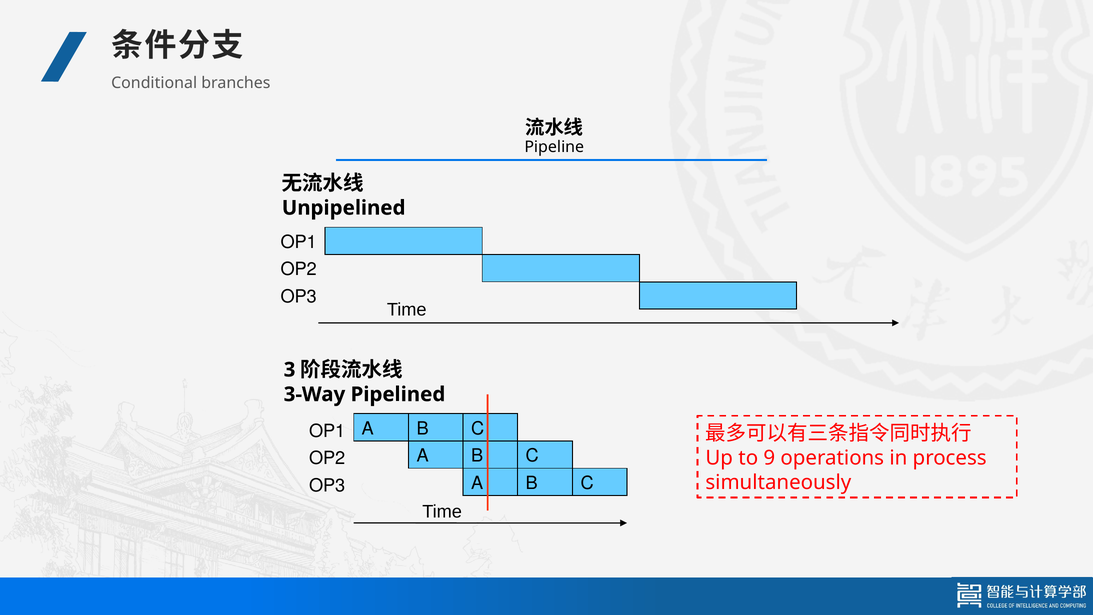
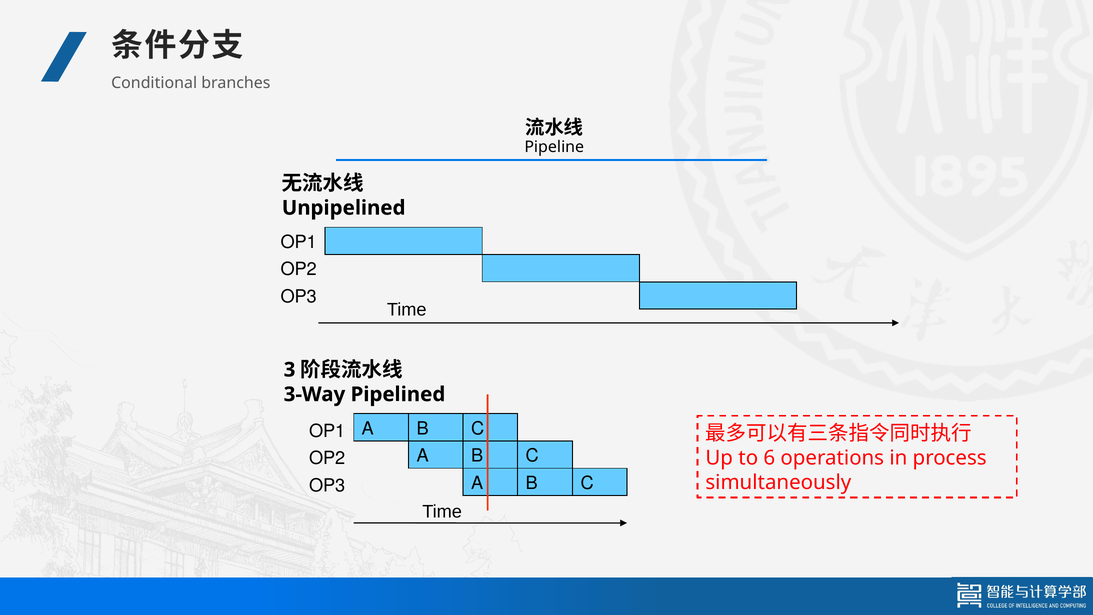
9: 9 -> 6 (769, 458)
